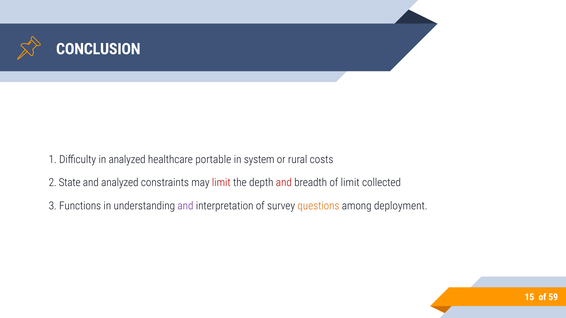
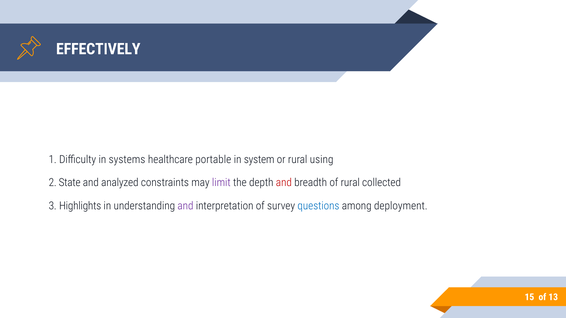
CONCLUSION: CONCLUSION -> EFFECTIVELY (98, 49)
in analyzed: analyzed -> systems (127, 160)
costs: costs -> using (322, 160)
limit colour: red -> purple (221, 183)
of limit: limit -> rural (350, 183)
Functions: Functions -> Highlights (80, 206)
questions colour: orange -> blue (318, 206)
59: 59 -> 13 (553, 297)
